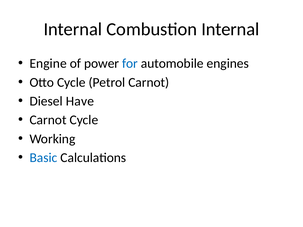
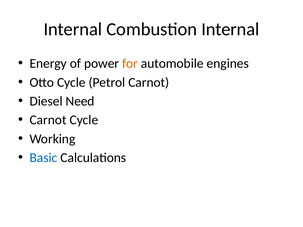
Engine: Engine -> Energy (48, 64)
for colour: blue -> orange (130, 64)
Have: Have -> Need (80, 101)
